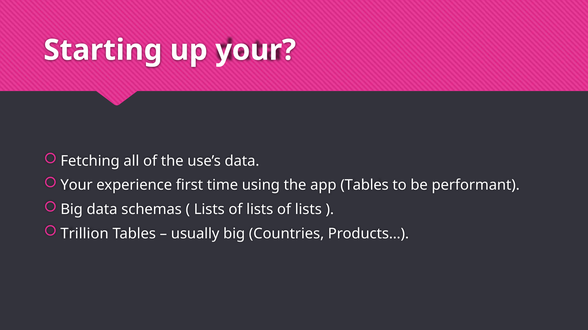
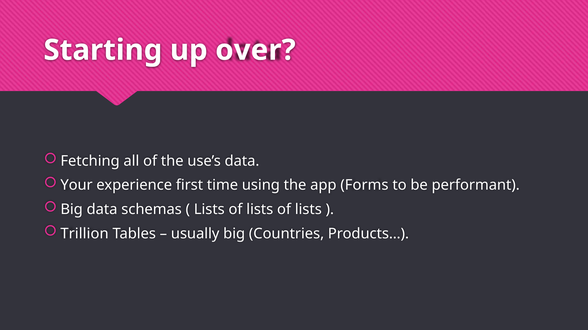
up your: your -> over (255, 50)
app Tables: Tables -> Forms (364, 186)
